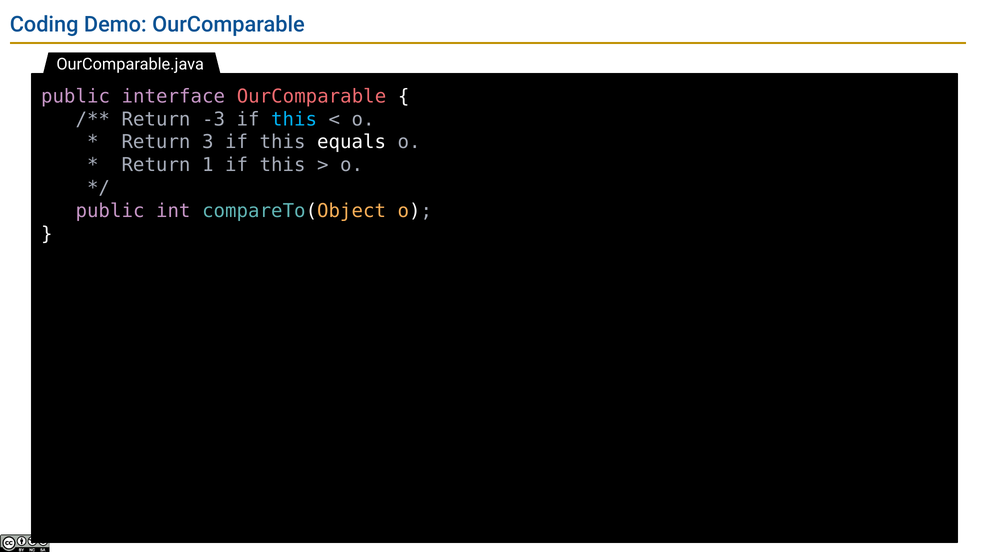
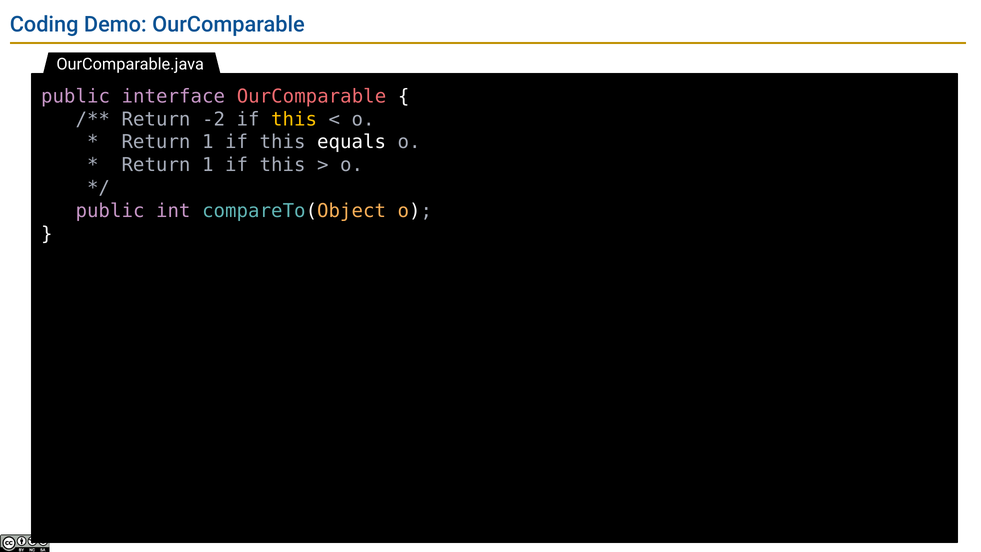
-3: -3 -> -2 (214, 119)
this colour: light blue -> yellow (294, 119)
3: 3 -> 1 (208, 142)
